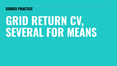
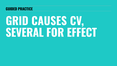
RETURN: RETURN -> CAUSES (49, 21)
MEANS: MEANS -> EFFECT (82, 33)
